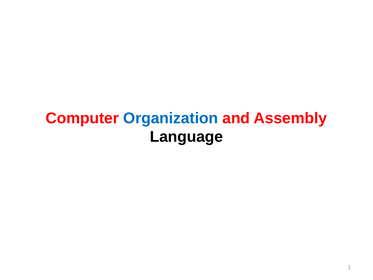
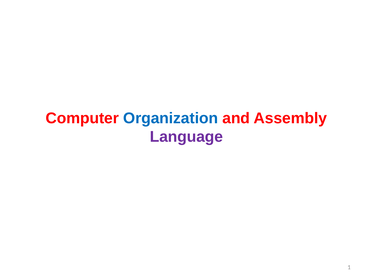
Language colour: black -> purple (186, 137)
